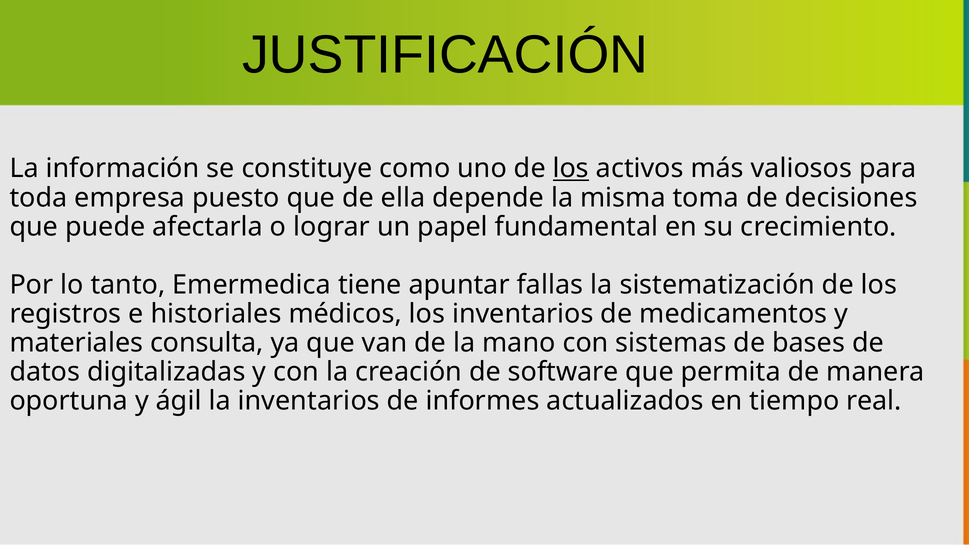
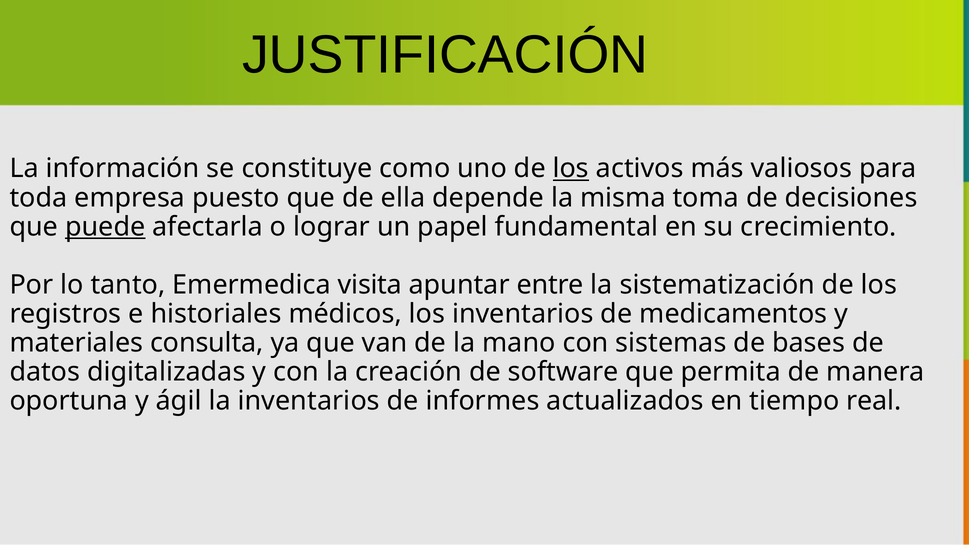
puede underline: none -> present (105, 227)
tiene: tiene -> visita (370, 285)
fallas: fallas -> entre (550, 285)
